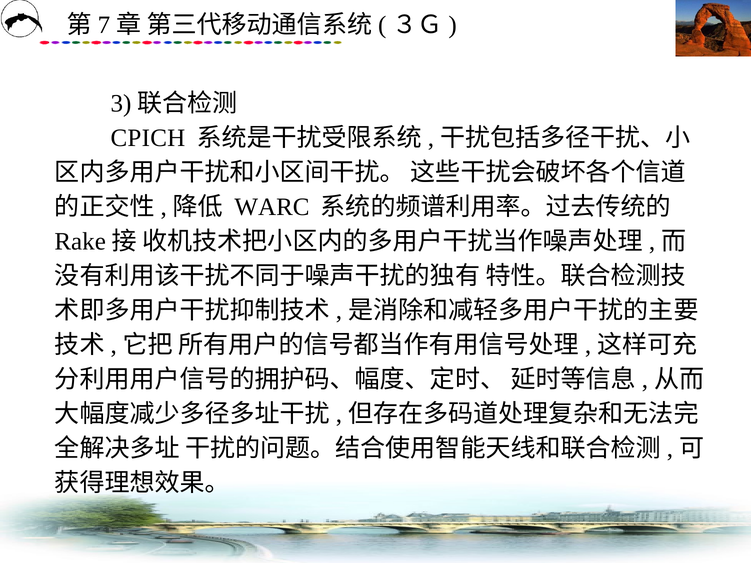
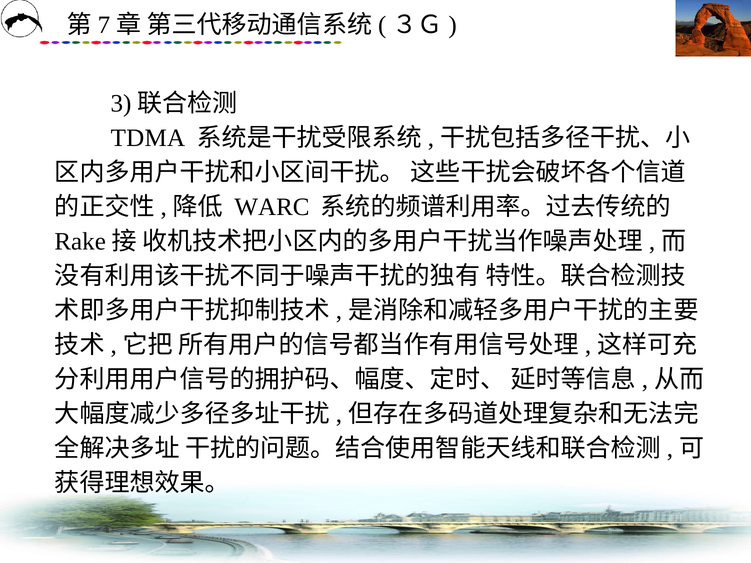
CPICH: CPICH -> TDMA (148, 138)
